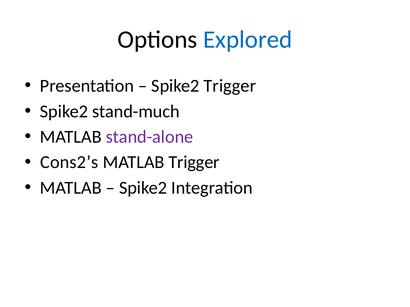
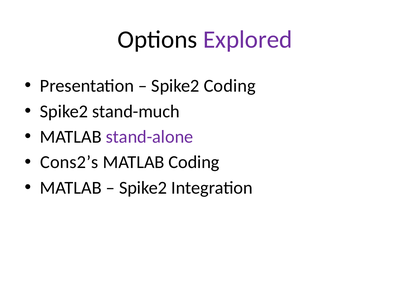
Explored colour: blue -> purple (248, 40)
Spike2 Trigger: Trigger -> Coding (230, 86)
MATLAB Trigger: Trigger -> Coding (194, 163)
